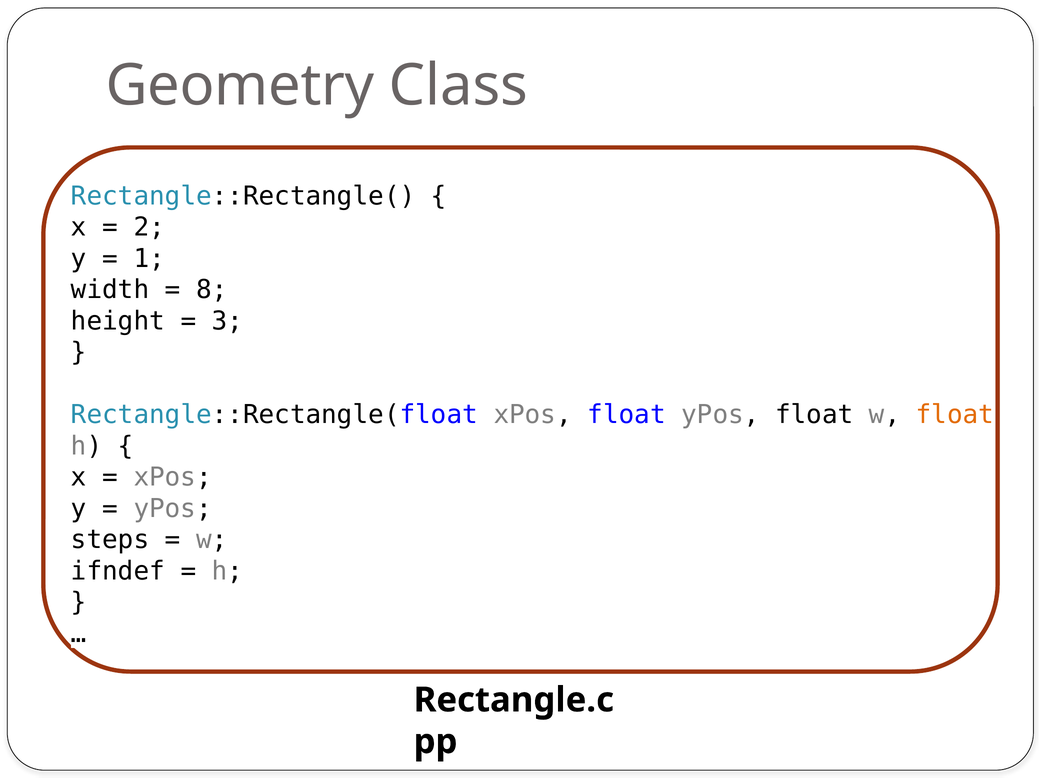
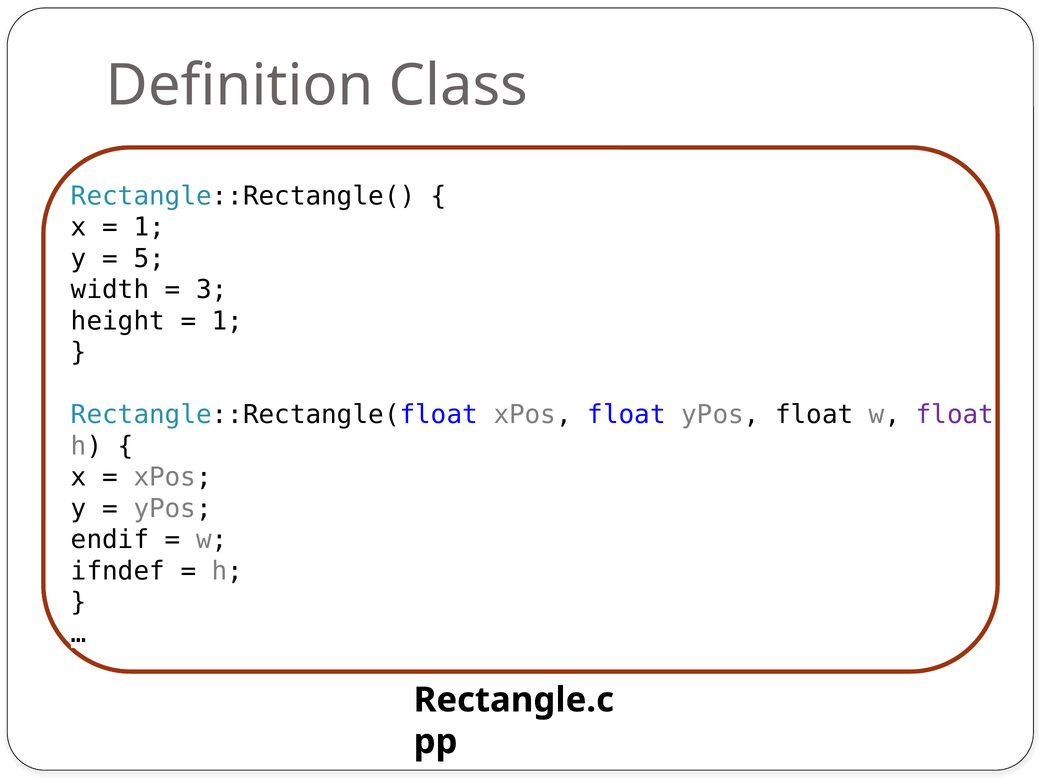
Geometry: Geometry -> Definition (240, 86)
2: 2 -> 1 (149, 227)
1: 1 -> 5 (149, 258)
8: 8 -> 3 (212, 290)
3: 3 -> 1 (227, 321)
float colour: orange -> purple (955, 415)
steps: steps -> endif (110, 540)
